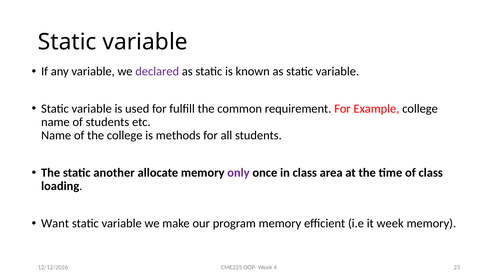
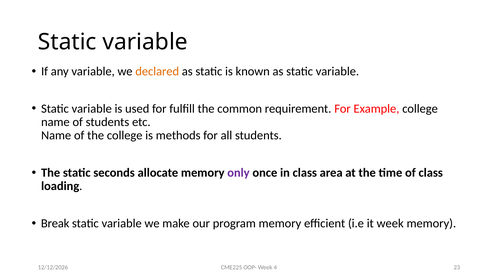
declared colour: purple -> orange (157, 71)
another: another -> seconds (114, 173)
Want: Want -> Break (55, 224)
